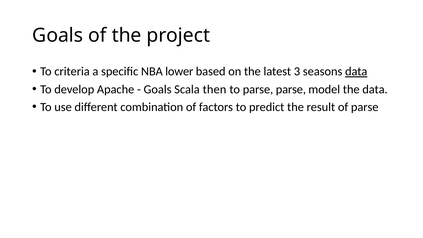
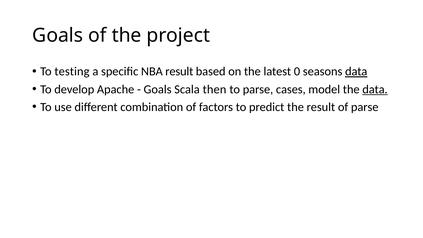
criteria: criteria -> testing (72, 72)
NBA lower: lower -> result (179, 72)
3: 3 -> 0 (297, 72)
parse parse: parse -> cases (291, 89)
data underline: none -> present (375, 89)
